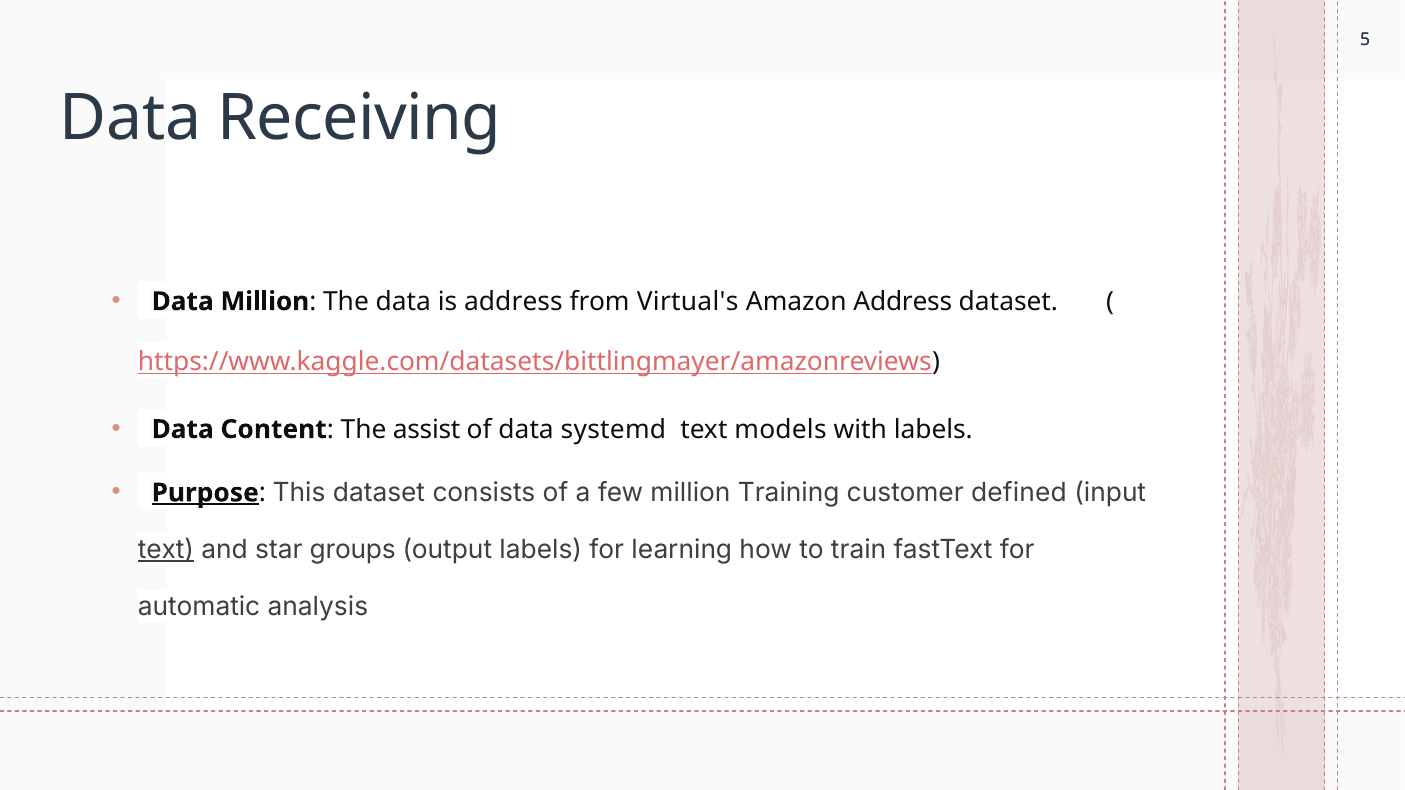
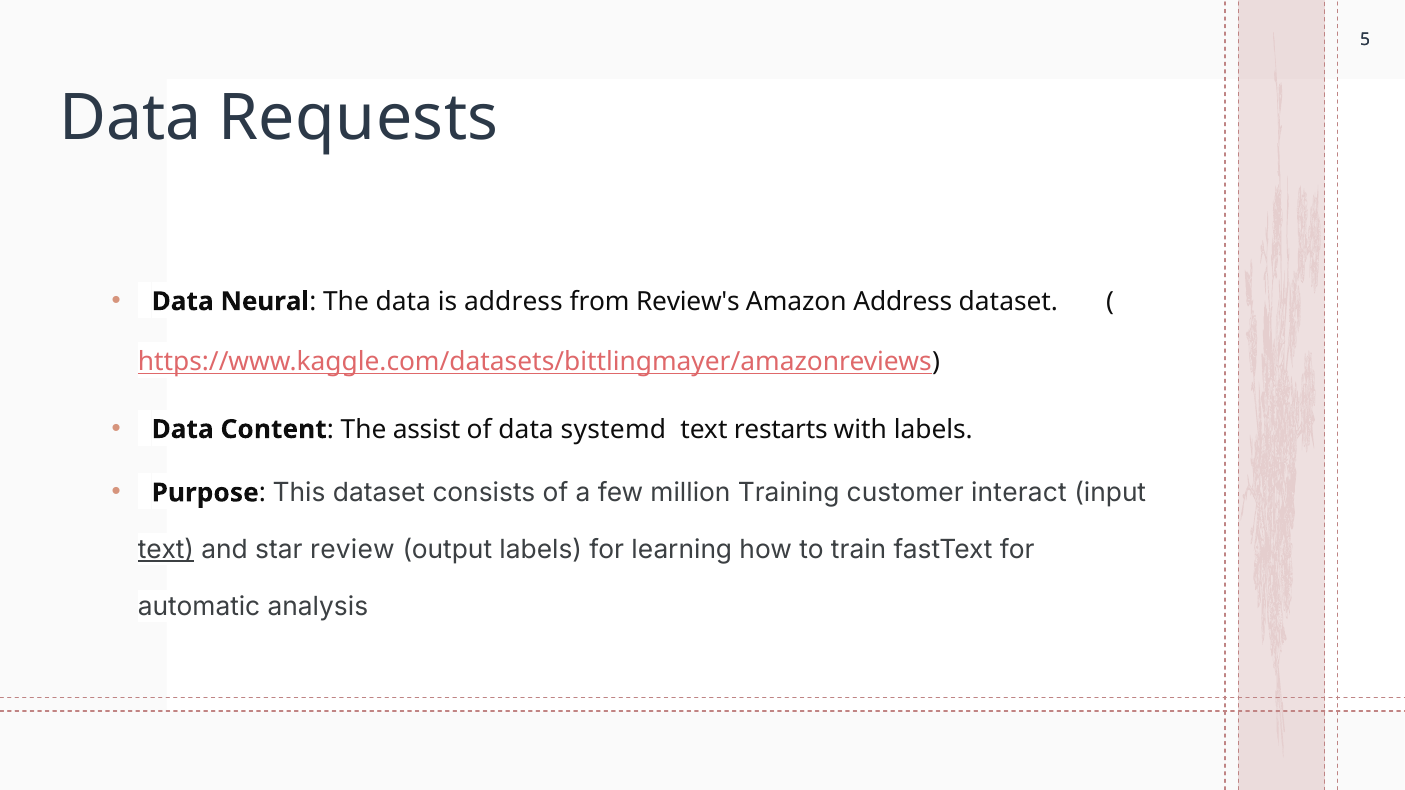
Receiving: Receiving -> Requests (359, 118)
Data Million: Million -> Neural (265, 302)
Virtual's: Virtual's -> Review's (688, 302)
models: models -> restarts (781, 430)
Purpose underline: present -> none (205, 493)
defined: defined -> interact (1019, 493)
groups: groups -> review (352, 550)
